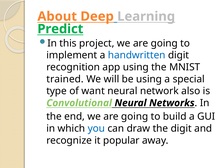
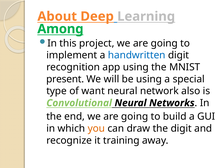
Predict: Predict -> Among (60, 29)
trained: trained -> present (65, 79)
you colour: blue -> orange (96, 128)
popular: popular -> training (121, 140)
